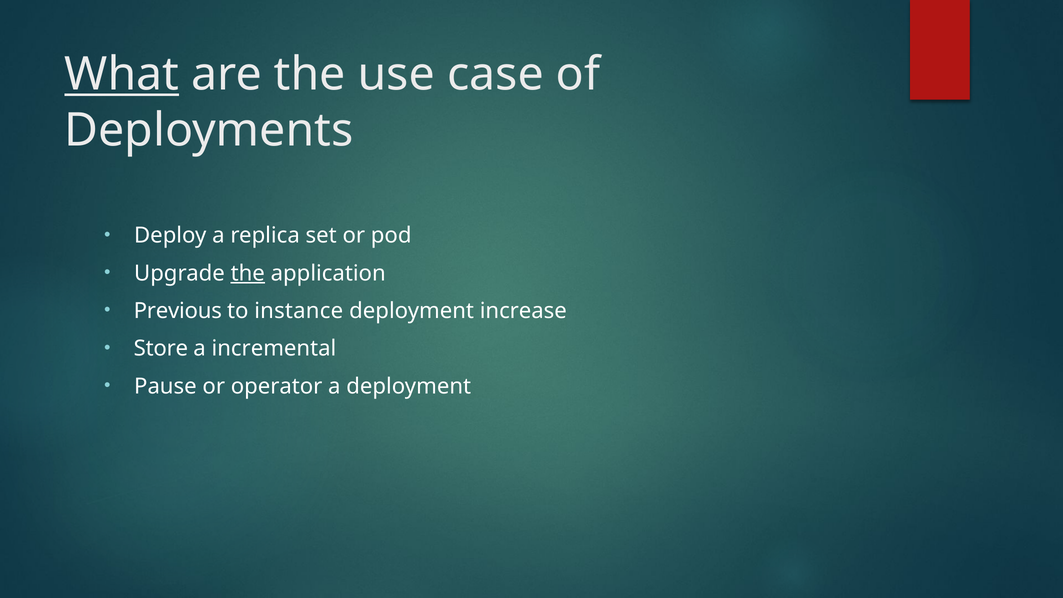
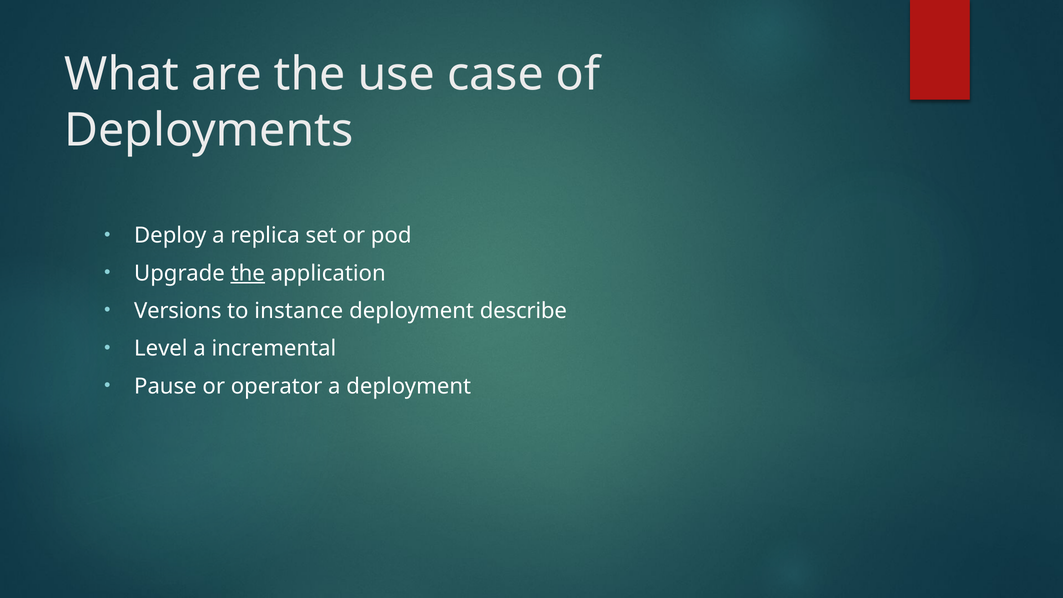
What underline: present -> none (122, 75)
Previous: Previous -> Versions (178, 311)
increase: increase -> describe (523, 311)
Store: Store -> Level (161, 348)
